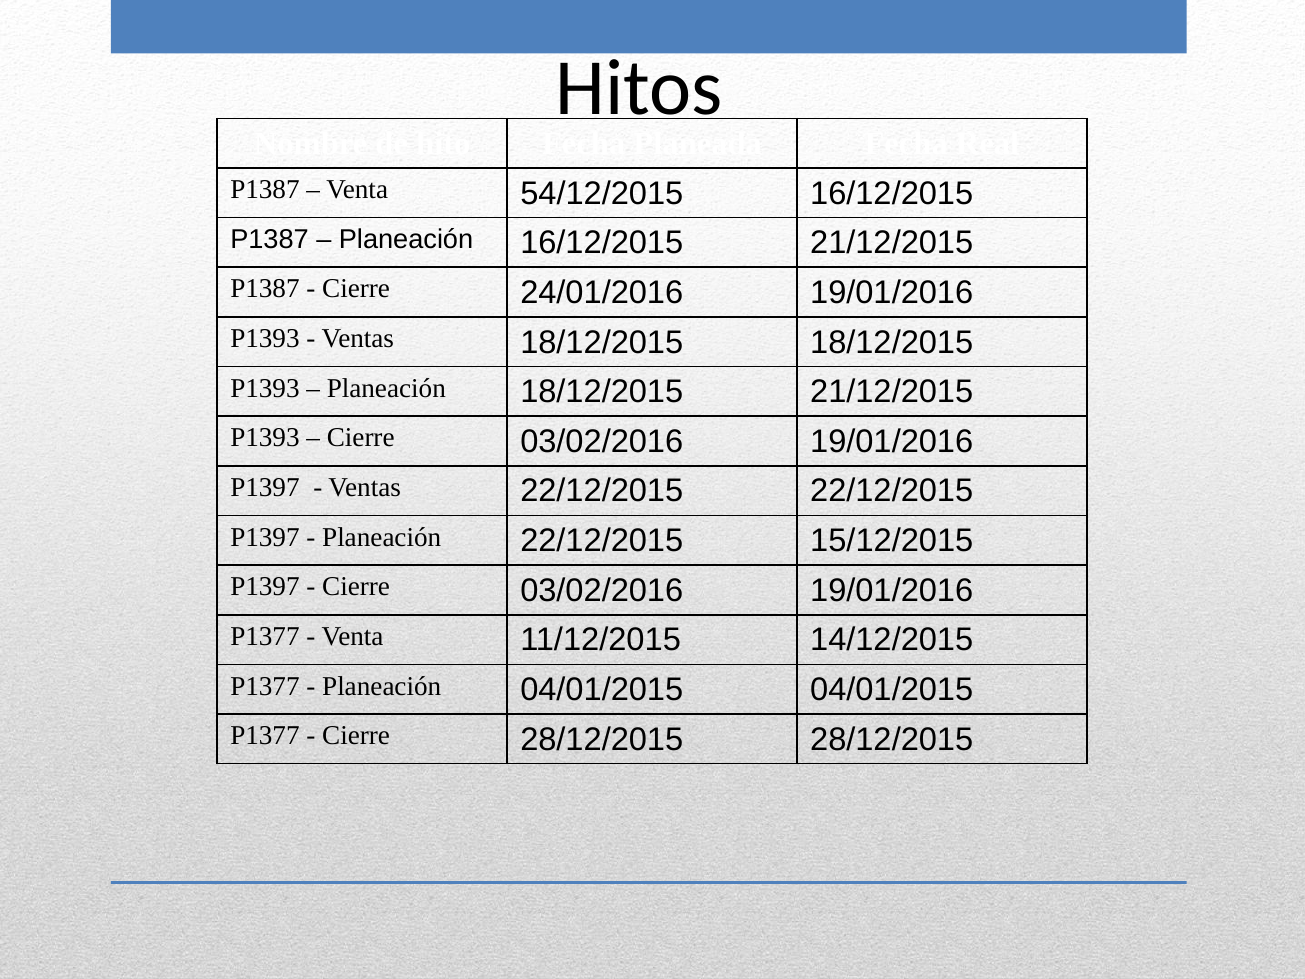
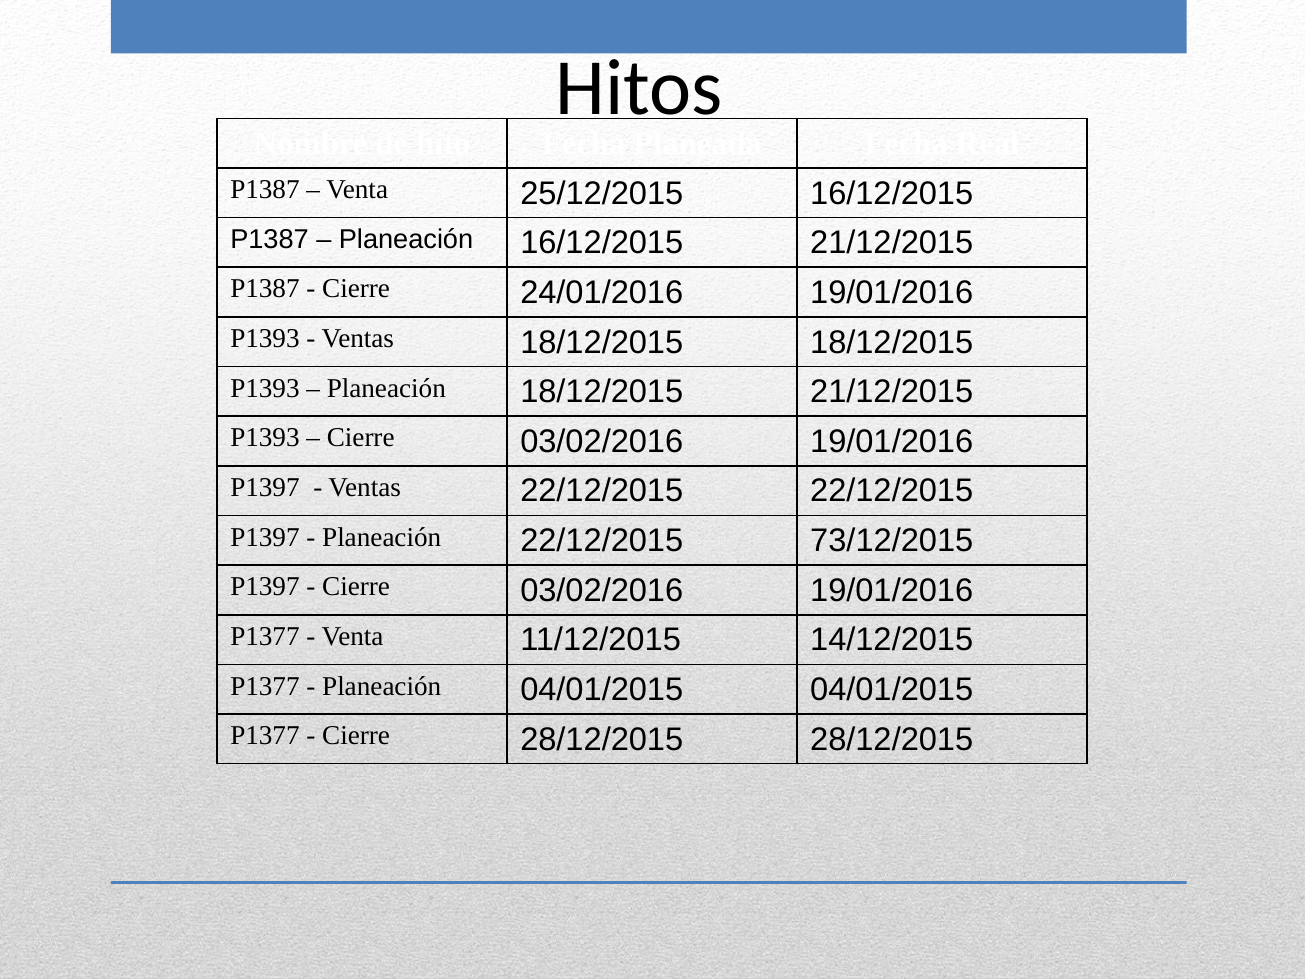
54/12/2015: 54/12/2015 -> 25/12/2015 (602, 193)
15/12/2015: 15/12/2015 -> 73/12/2015 (892, 541)
